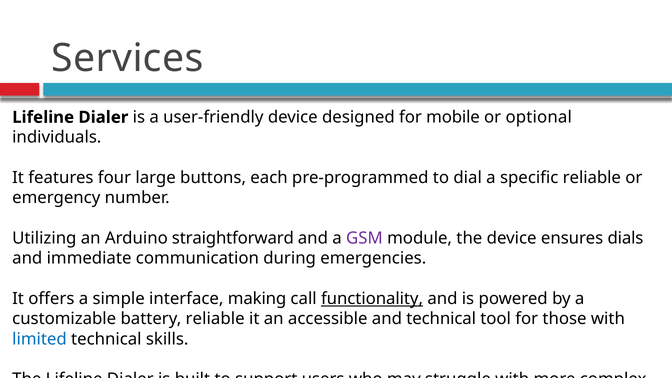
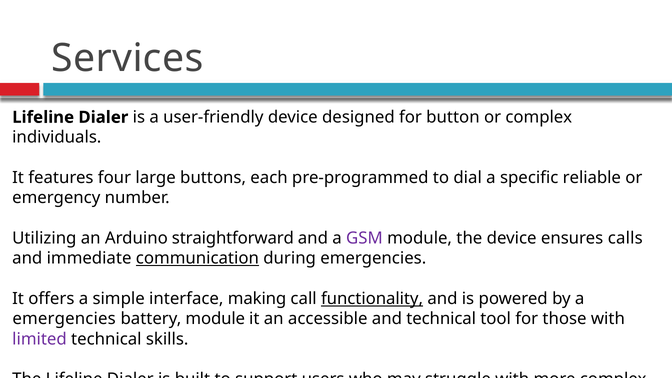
for mobile: mobile -> button (453, 117)
or optional: optional -> complex (539, 117)
dials: dials -> calls (625, 238)
communication underline: none -> present (197, 258)
customizable: customizable -> emergencies (64, 319)
battery reliable: reliable -> module (215, 319)
limited colour: blue -> purple (39, 339)
